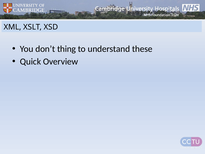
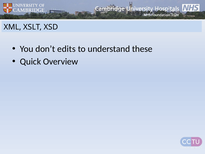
thing: thing -> edits (66, 49)
